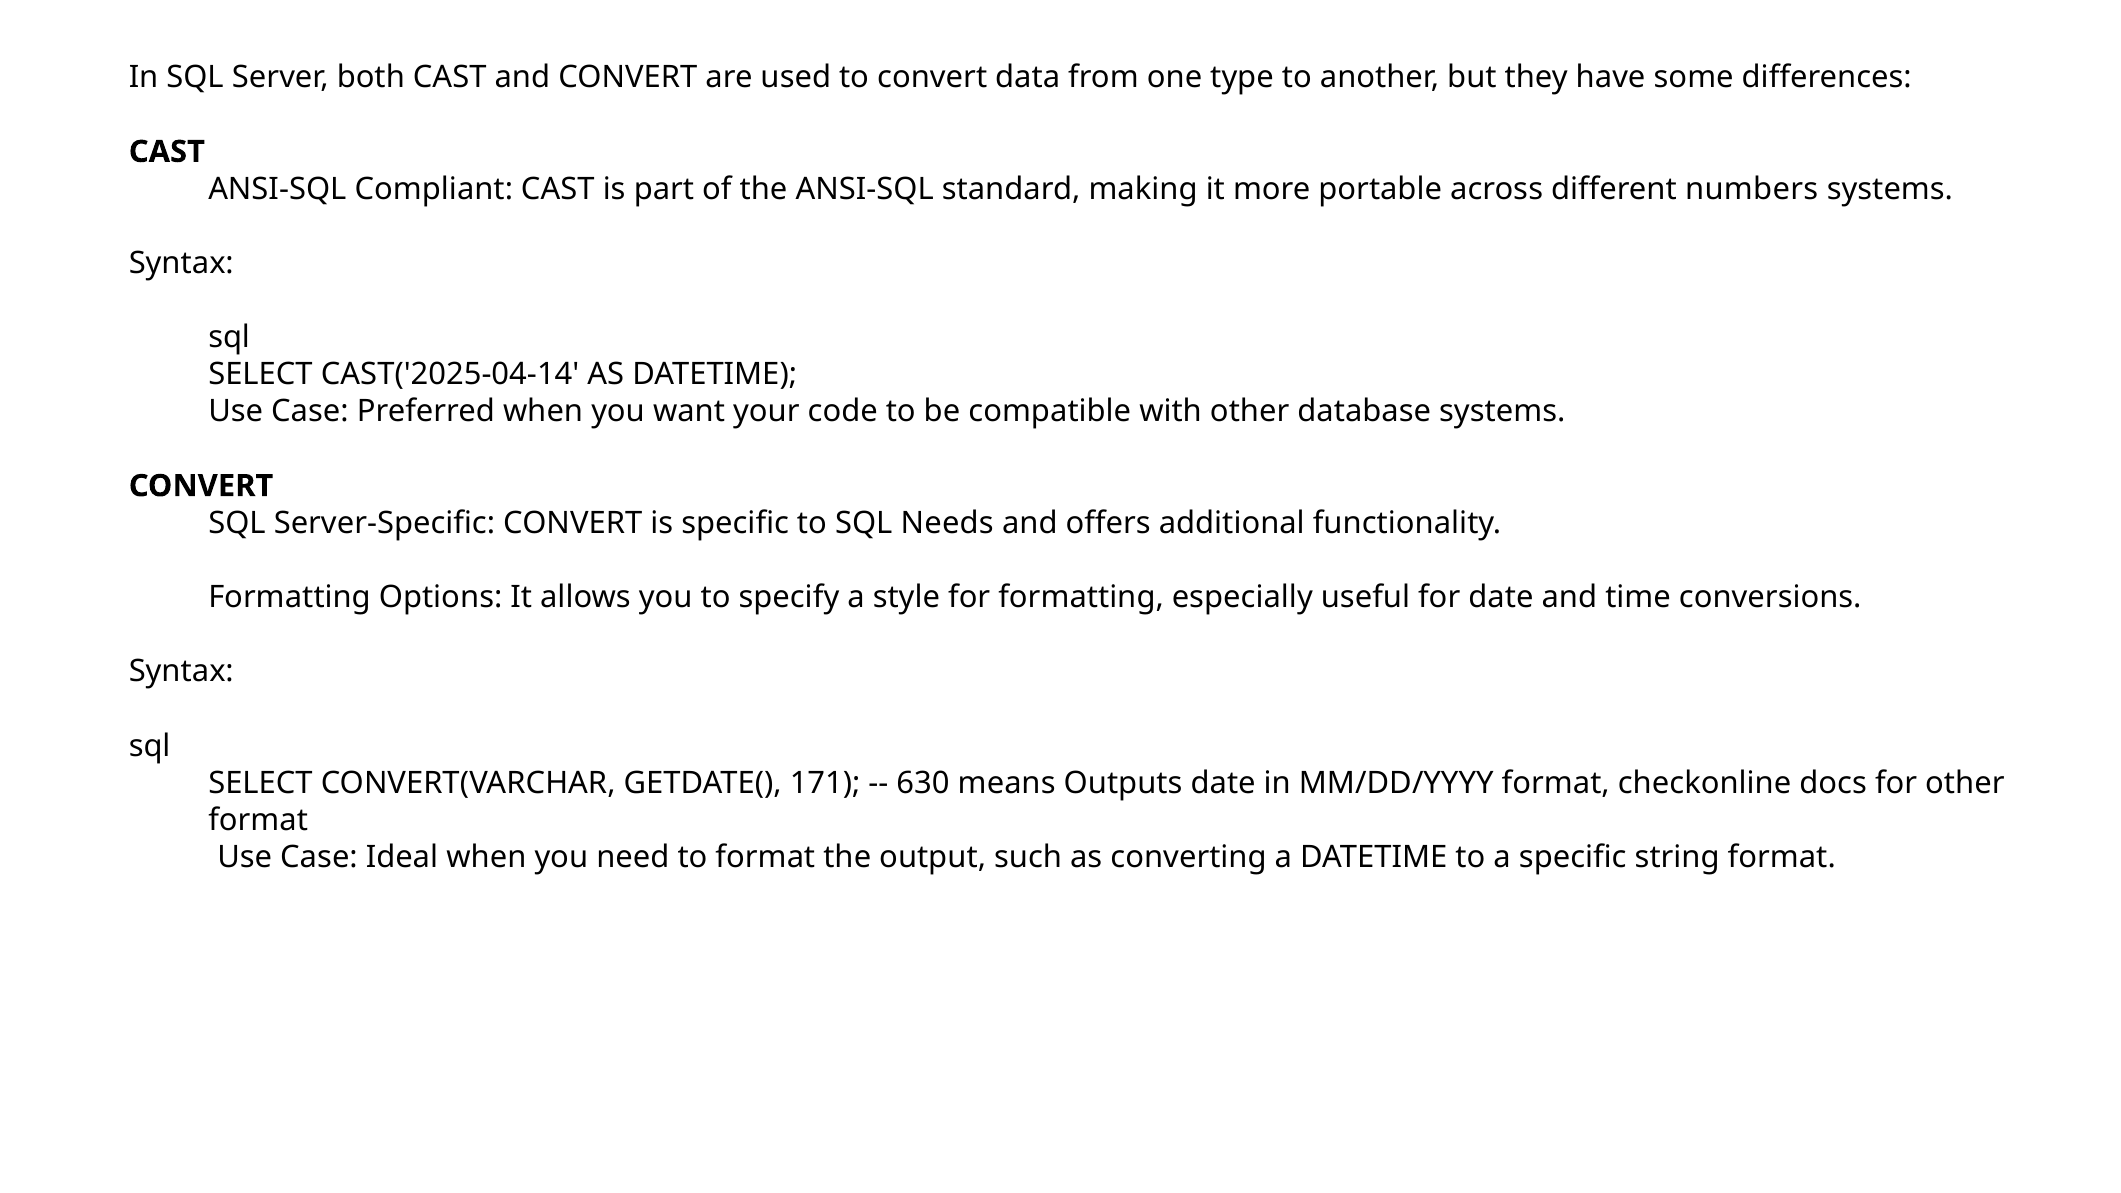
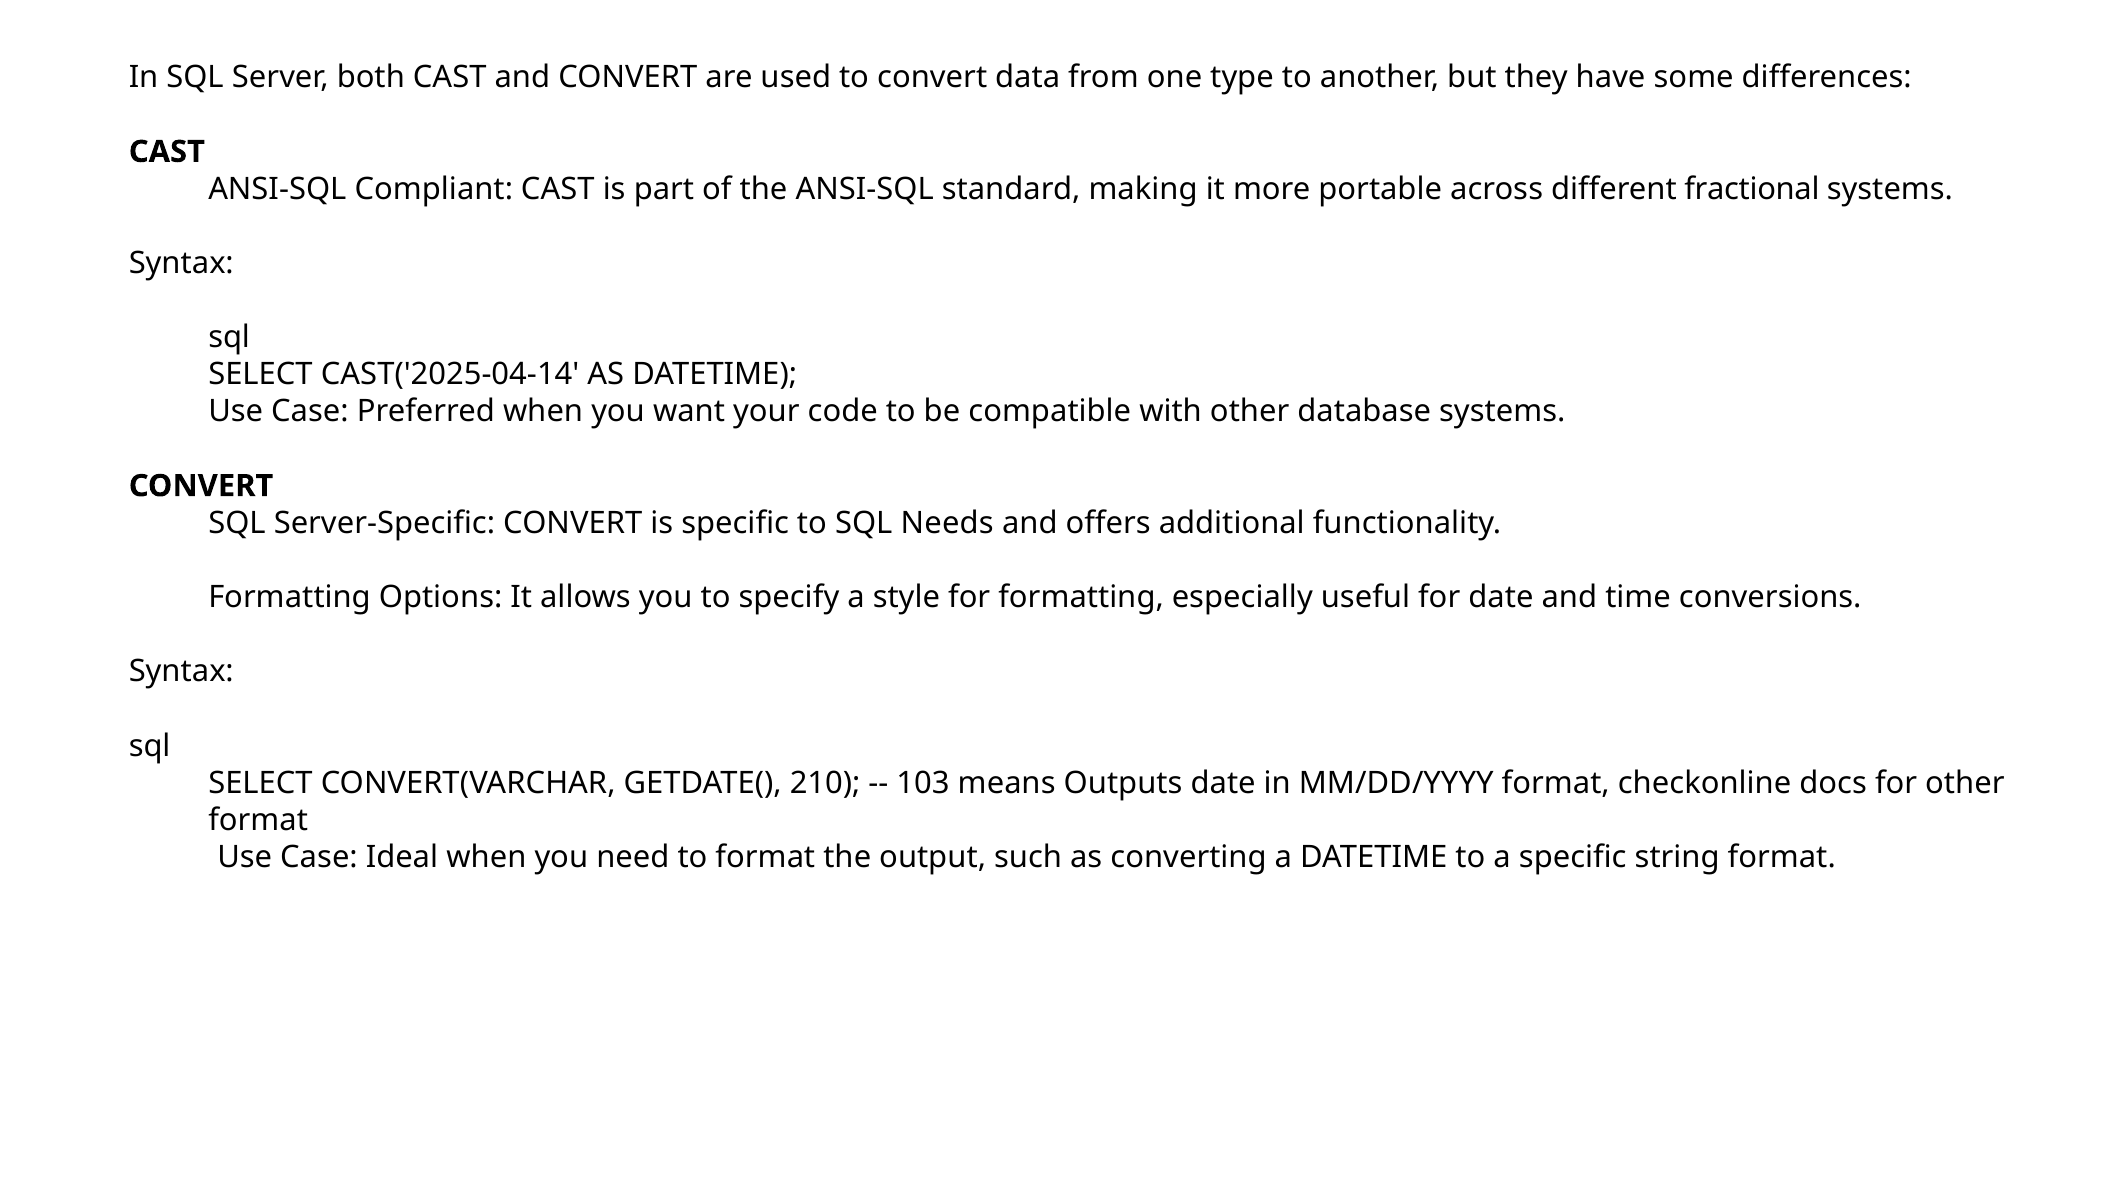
numbers: numbers -> fractional (1752, 189)
171: 171 -> 210 (825, 783)
630: 630 -> 103 (923, 783)
